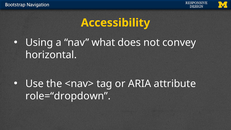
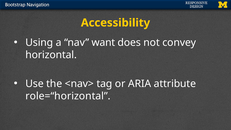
what: what -> want (103, 43)
role=“dropdown: role=“dropdown -> role=“horizontal (68, 96)
